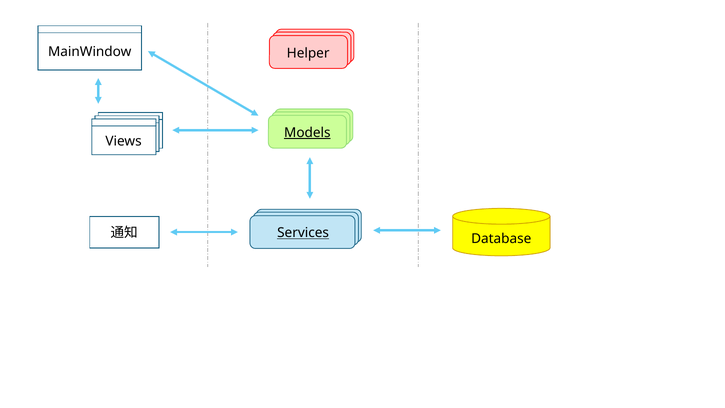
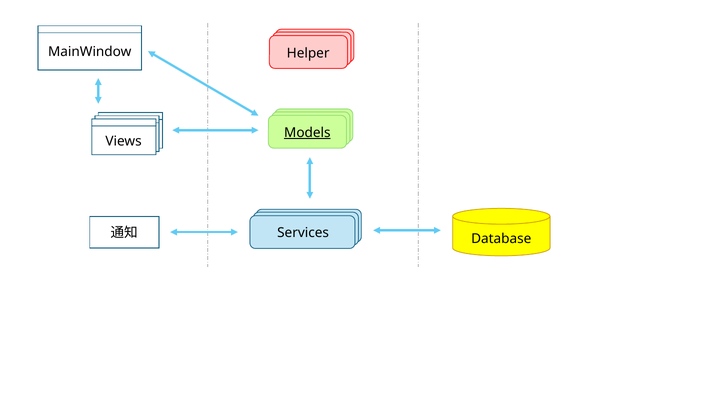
Services underline: present -> none (303, 233)
